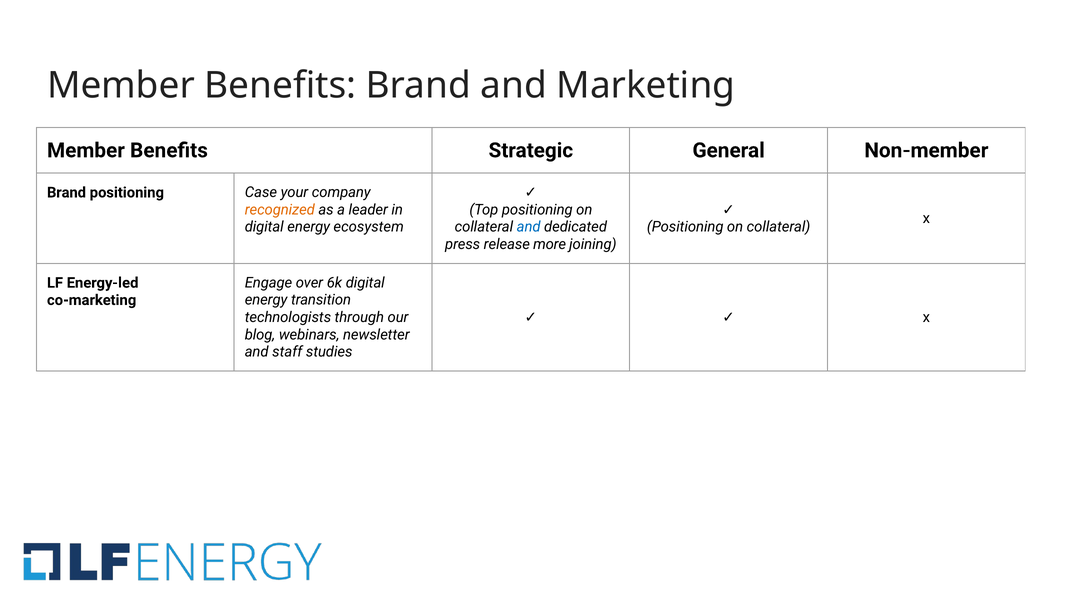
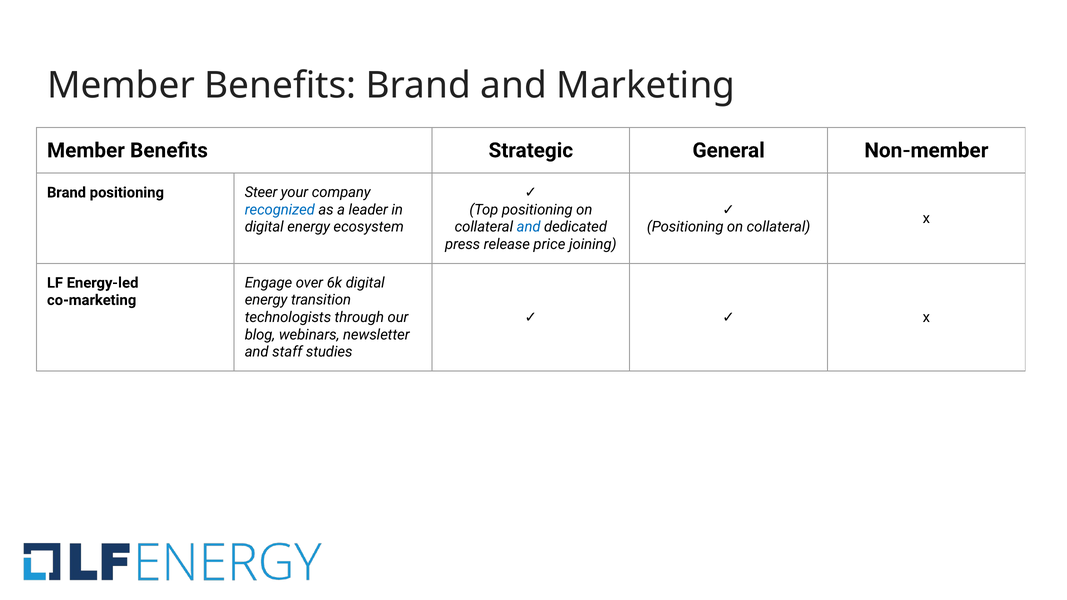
Case: Case -> Steer (261, 193)
recognized colour: orange -> blue (280, 210)
more: more -> price (549, 244)
